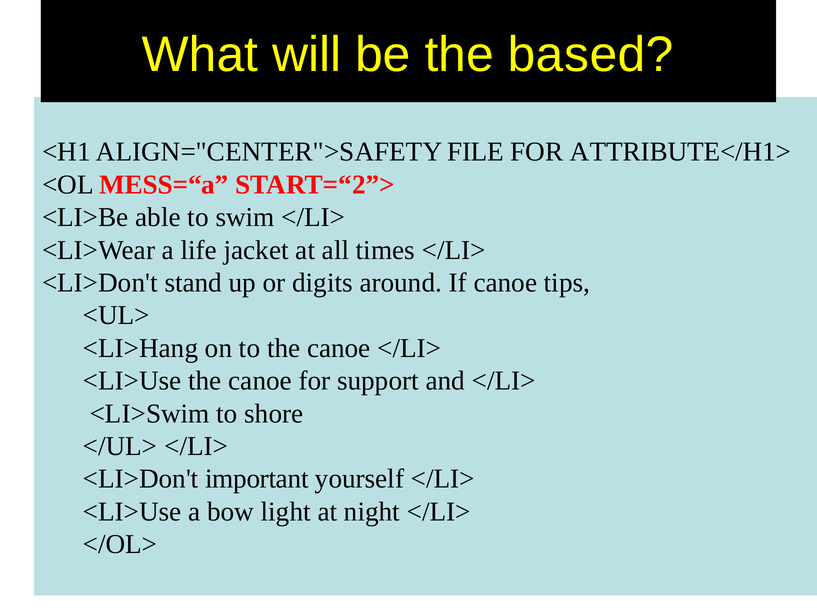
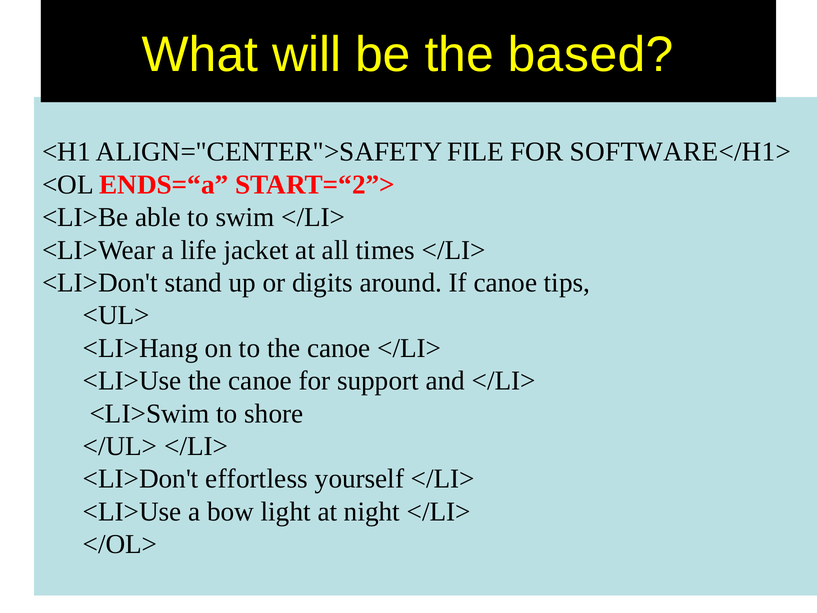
ATTRIBUTE</H1>: ATTRIBUTE</H1> -> SOFTWARE</H1> (680, 152)
MESS=“a: MESS=“a -> ENDS=“a (164, 185)
important: important -> effortless (257, 479)
